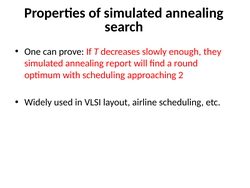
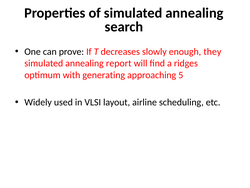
round: round -> ridges (186, 63)
with scheduling: scheduling -> generating (104, 75)
2: 2 -> 5 (181, 75)
